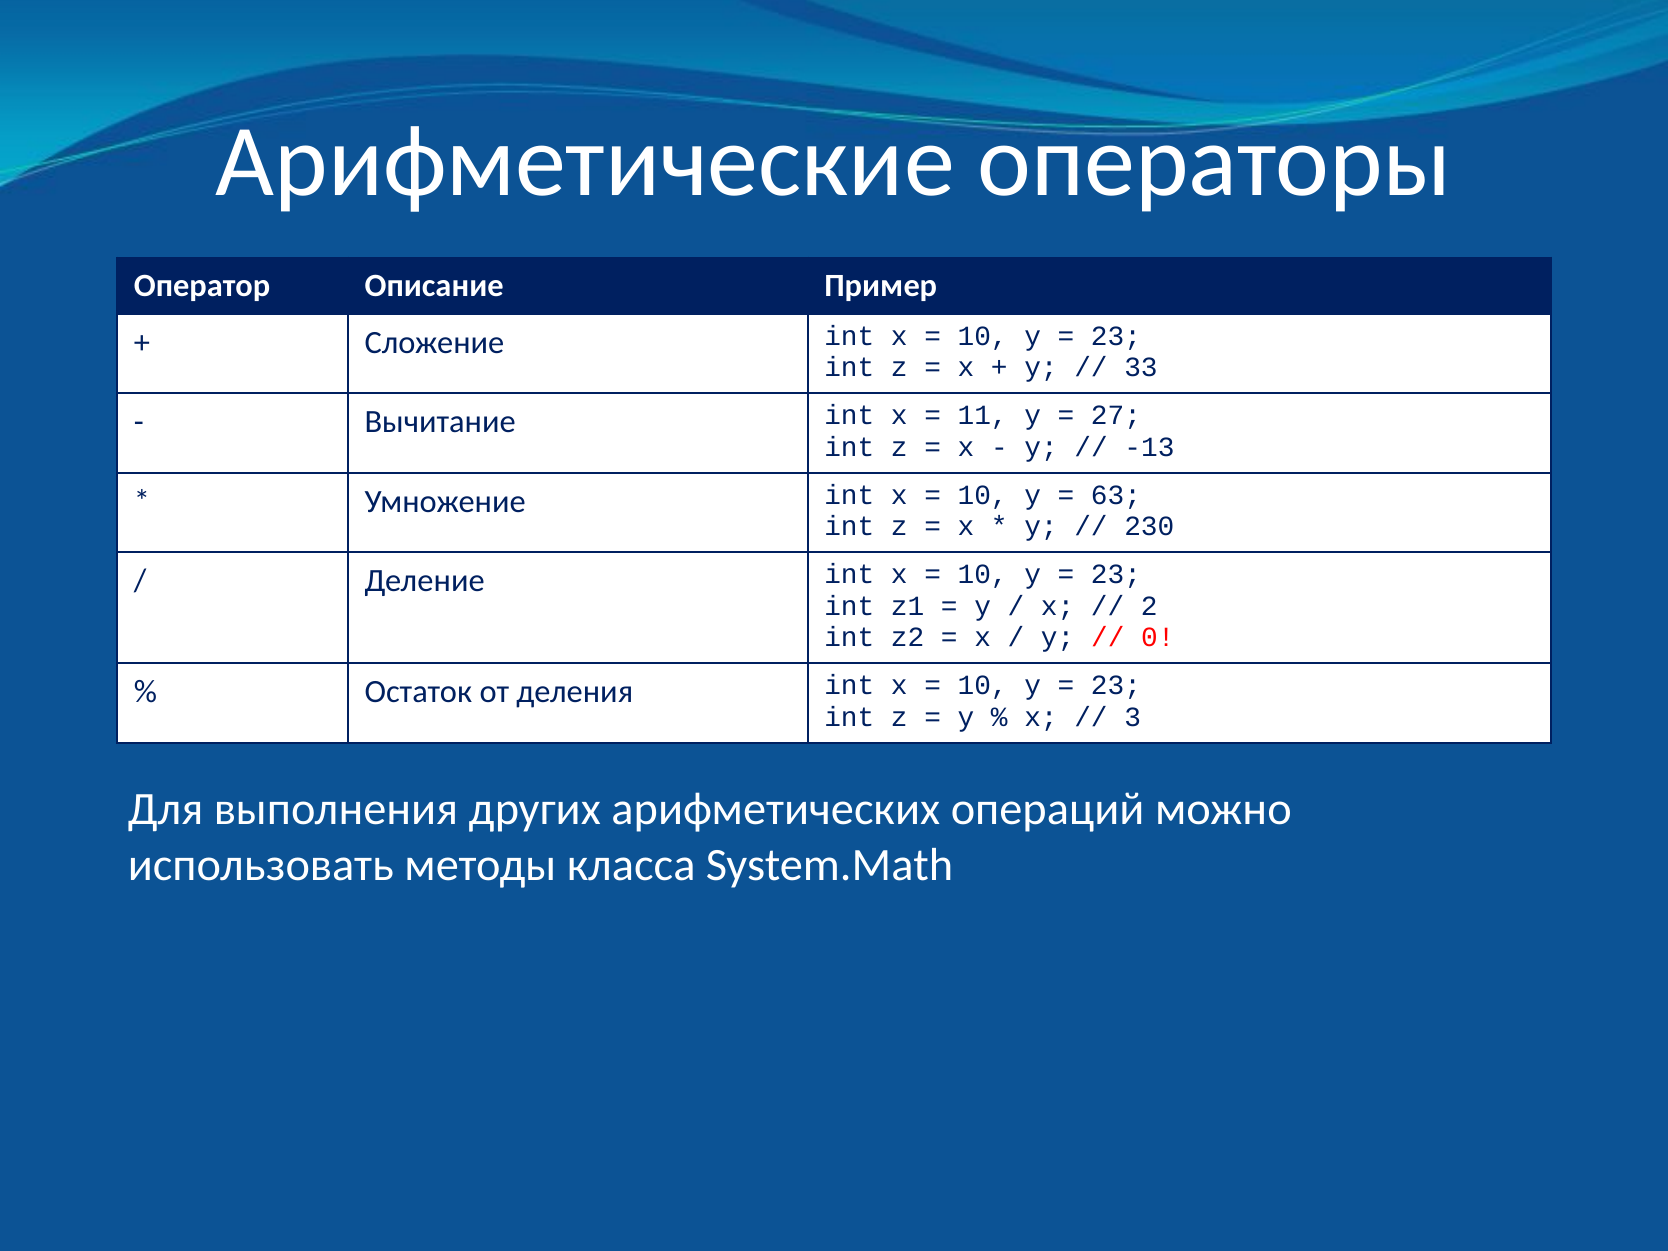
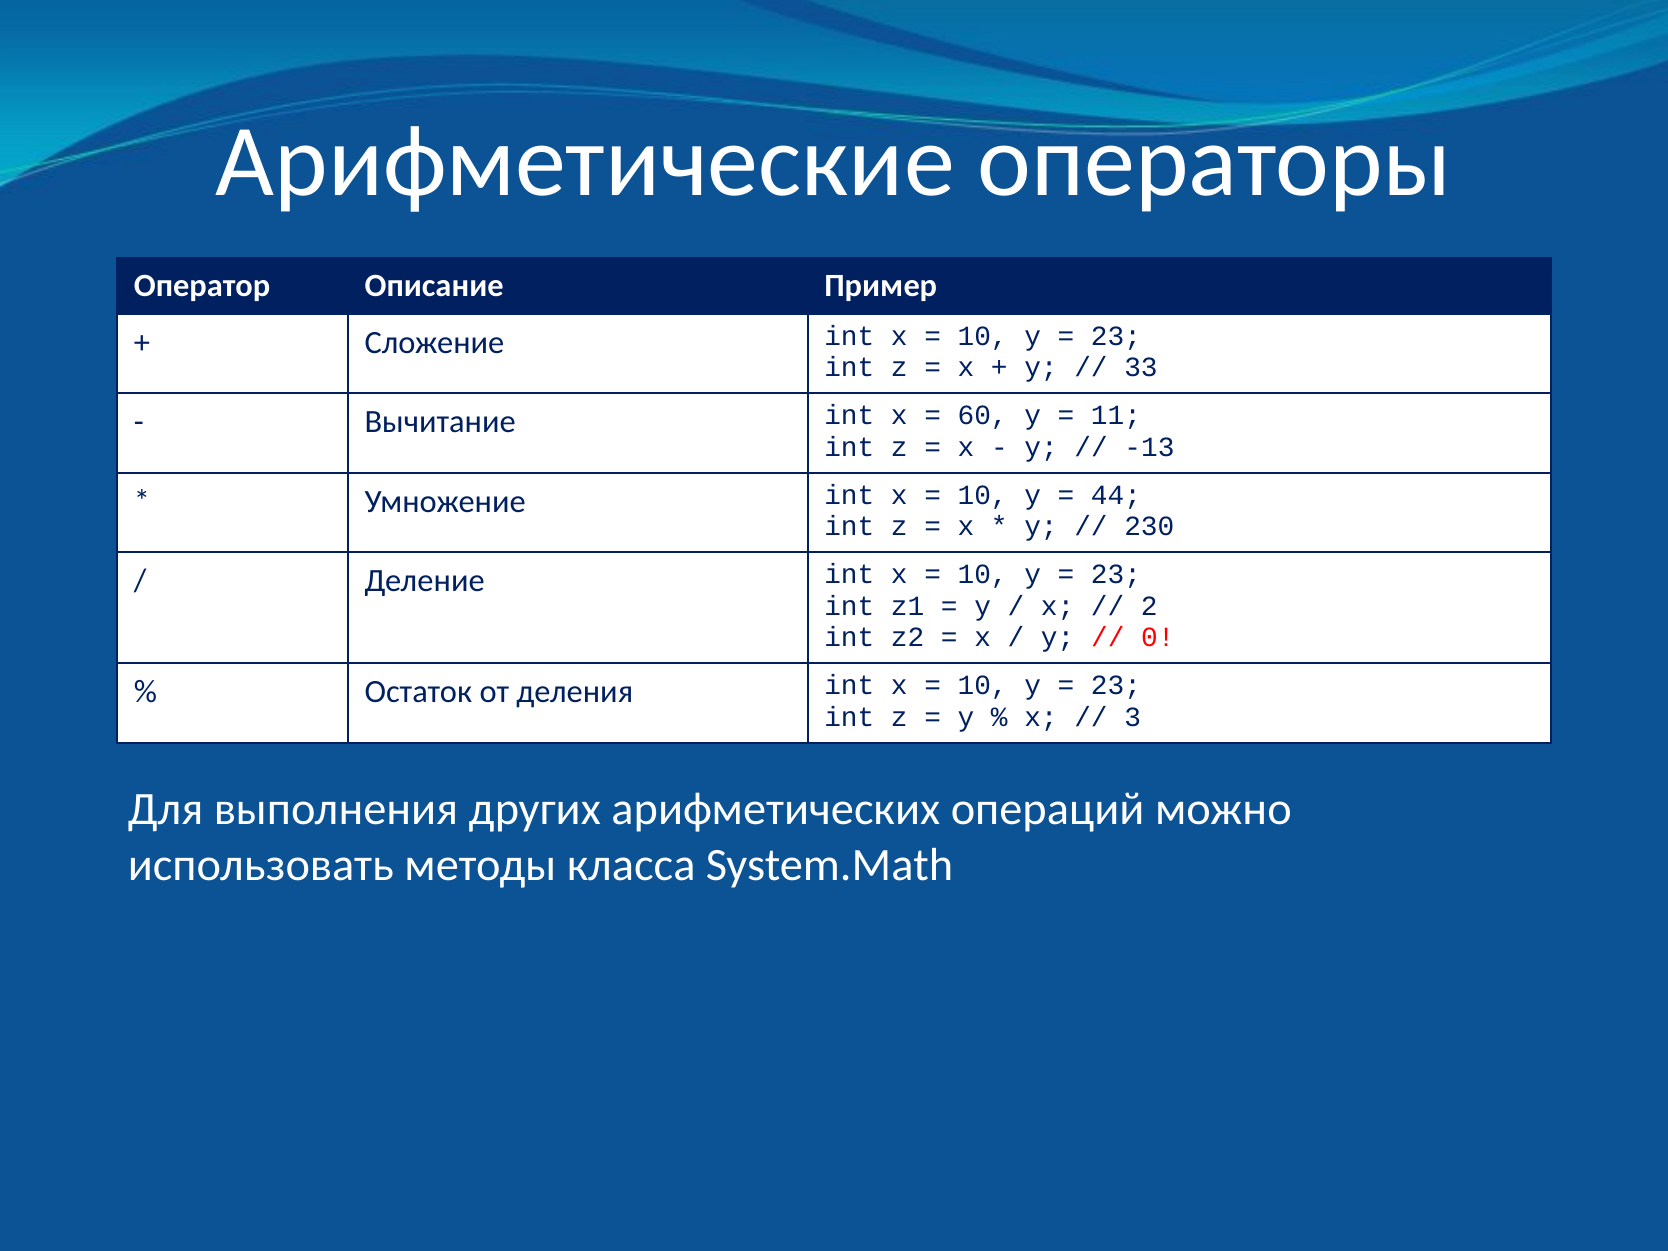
11: 11 -> 60 (983, 416)
27: 27 -> 11 (1116, 416)
63: 63 -> 44 (1116, 495)
